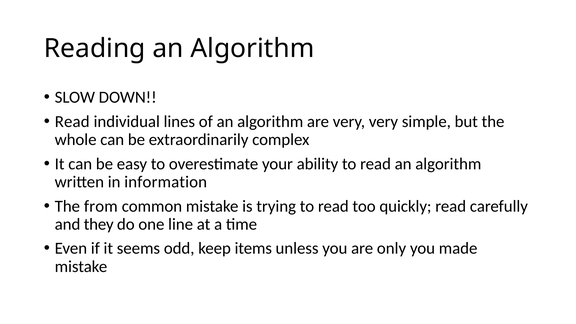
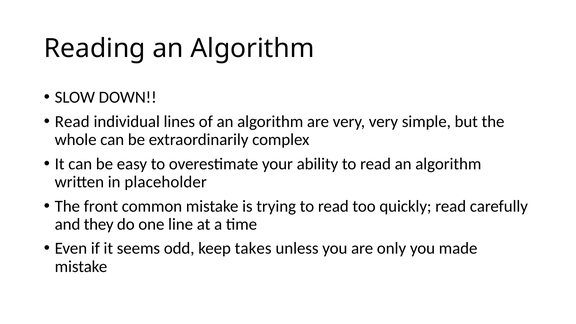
information: information -> placeholder (166, 182)
from: from -> front (101, 206)
items: items -> takes (253, 248)
